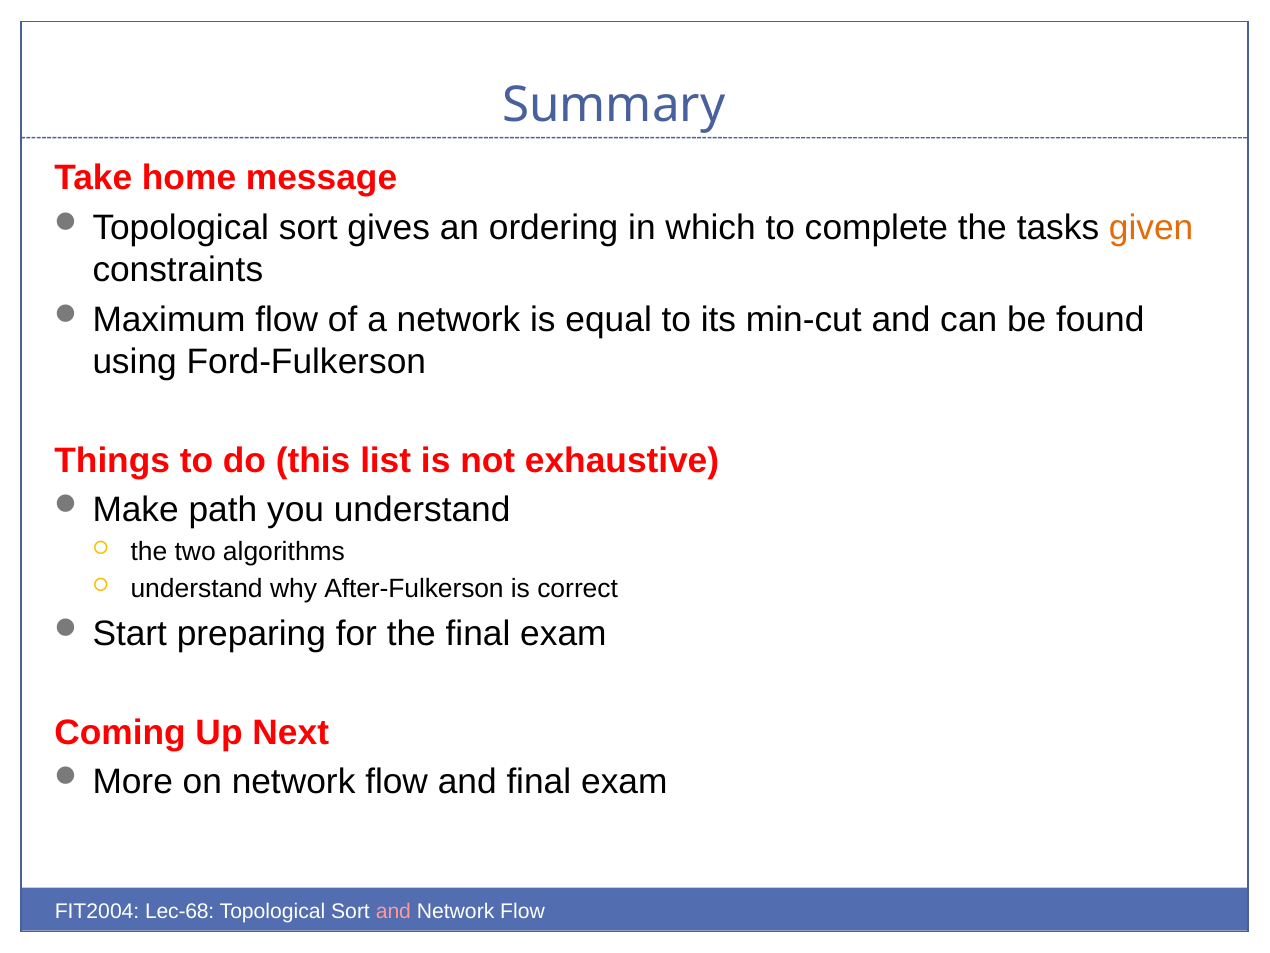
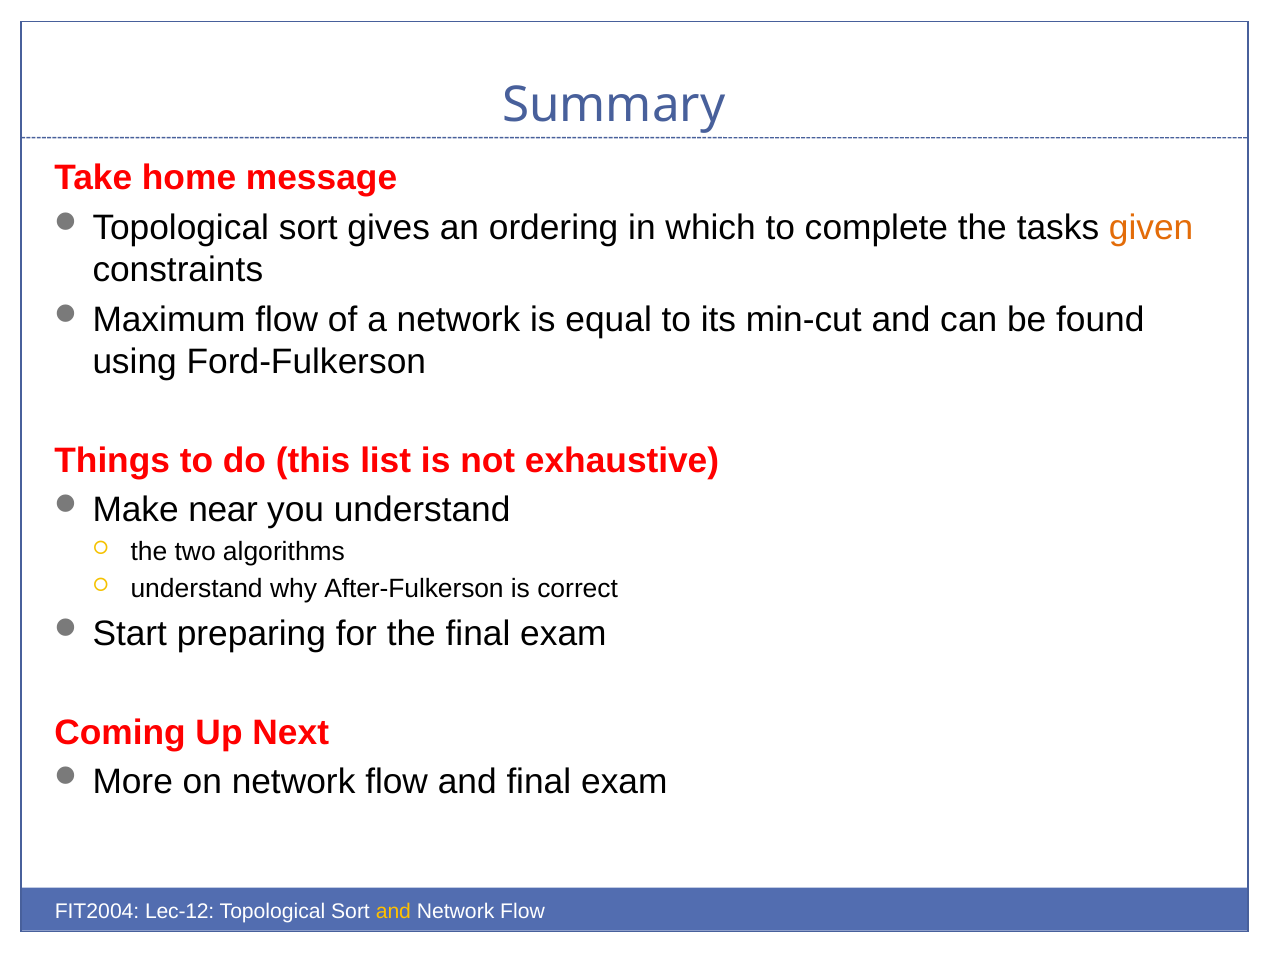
path: path -> near (223, 510)
Lec-68: Lec-68 -> Lec-12 (180, 911)
and colour: pink -> yellow (393, 911)
